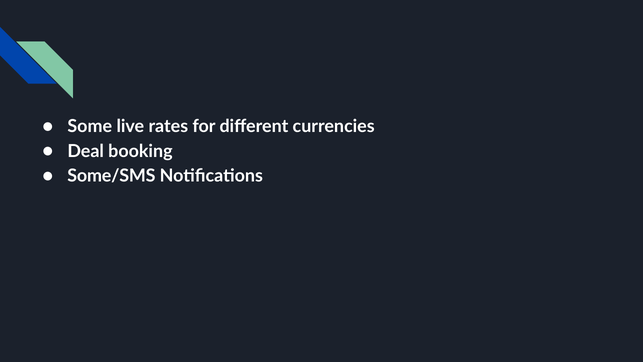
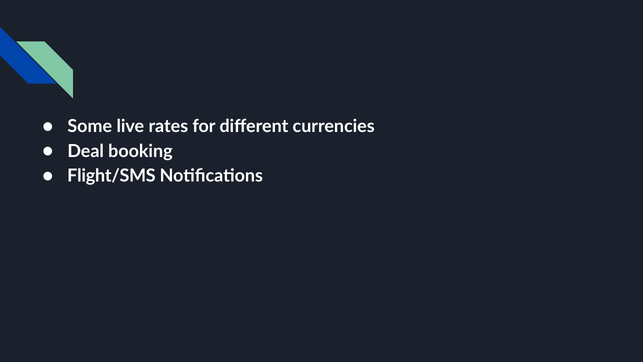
Some/SMS: Some/SMS -> Flight/SMS (111, 176)
